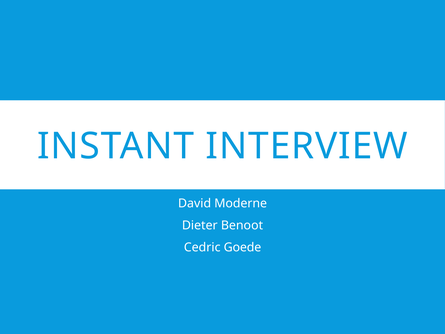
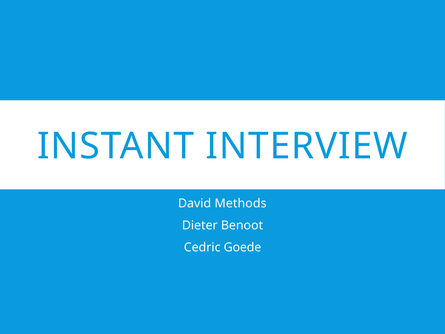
Moderne: Moderne -> Methods (241, 203)
